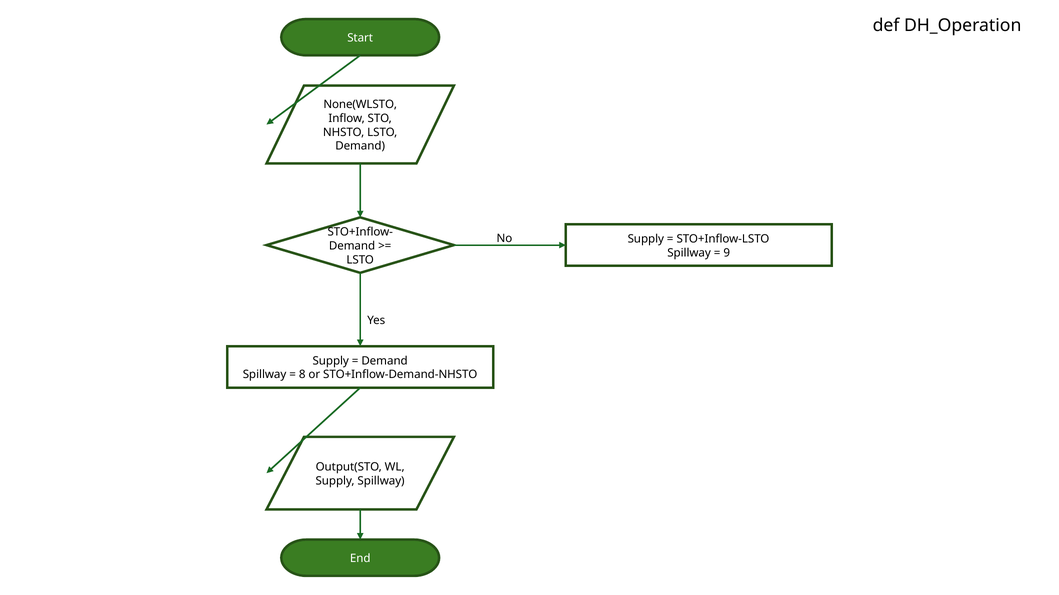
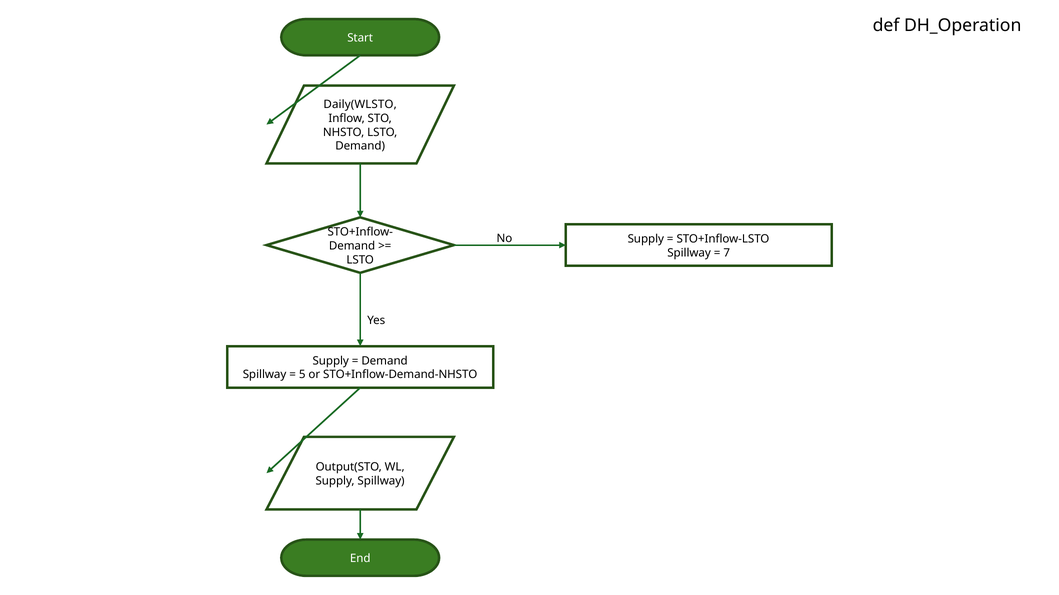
None(WLSTO: None(WLSTO -> Daily(WLSTO (360, 105)
9: 9 -> 7 (727, 253)
8: 8 -> 5 (302, 375)
